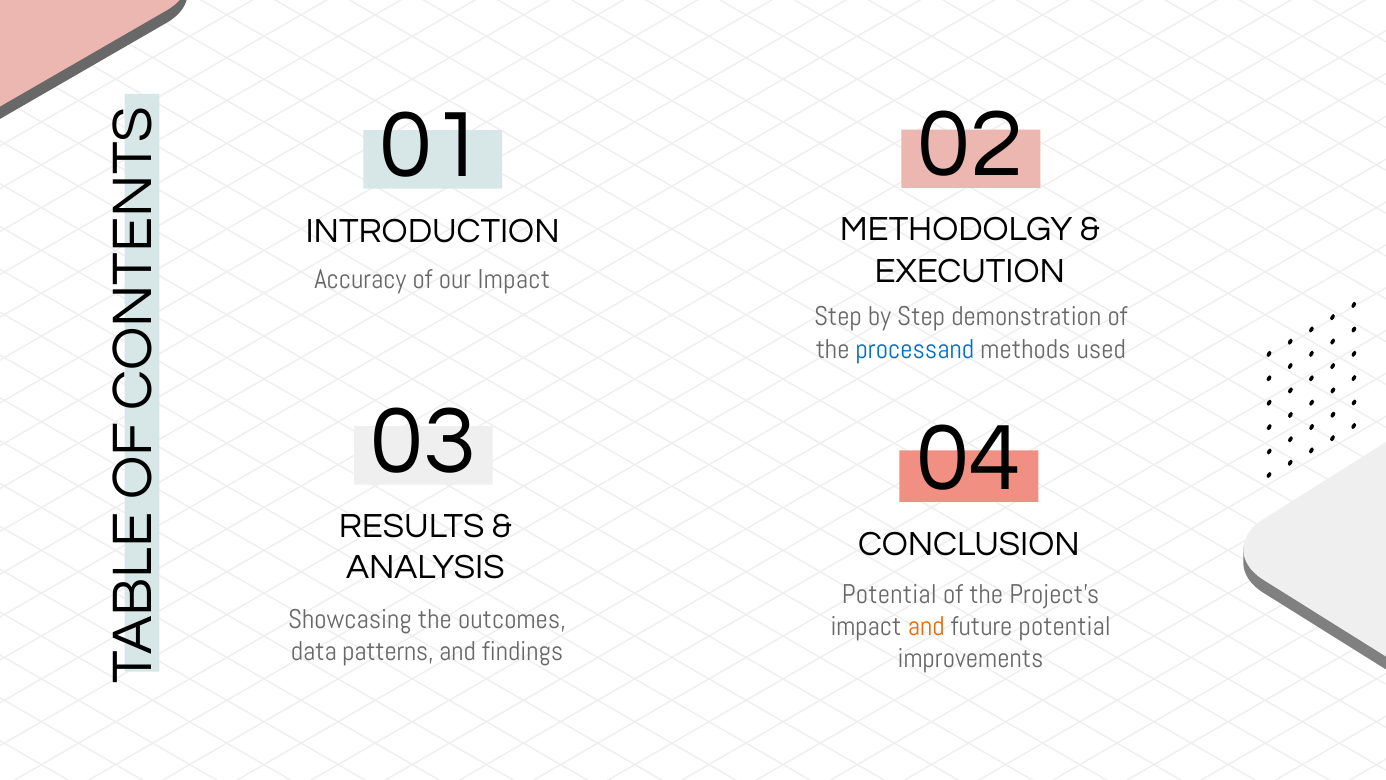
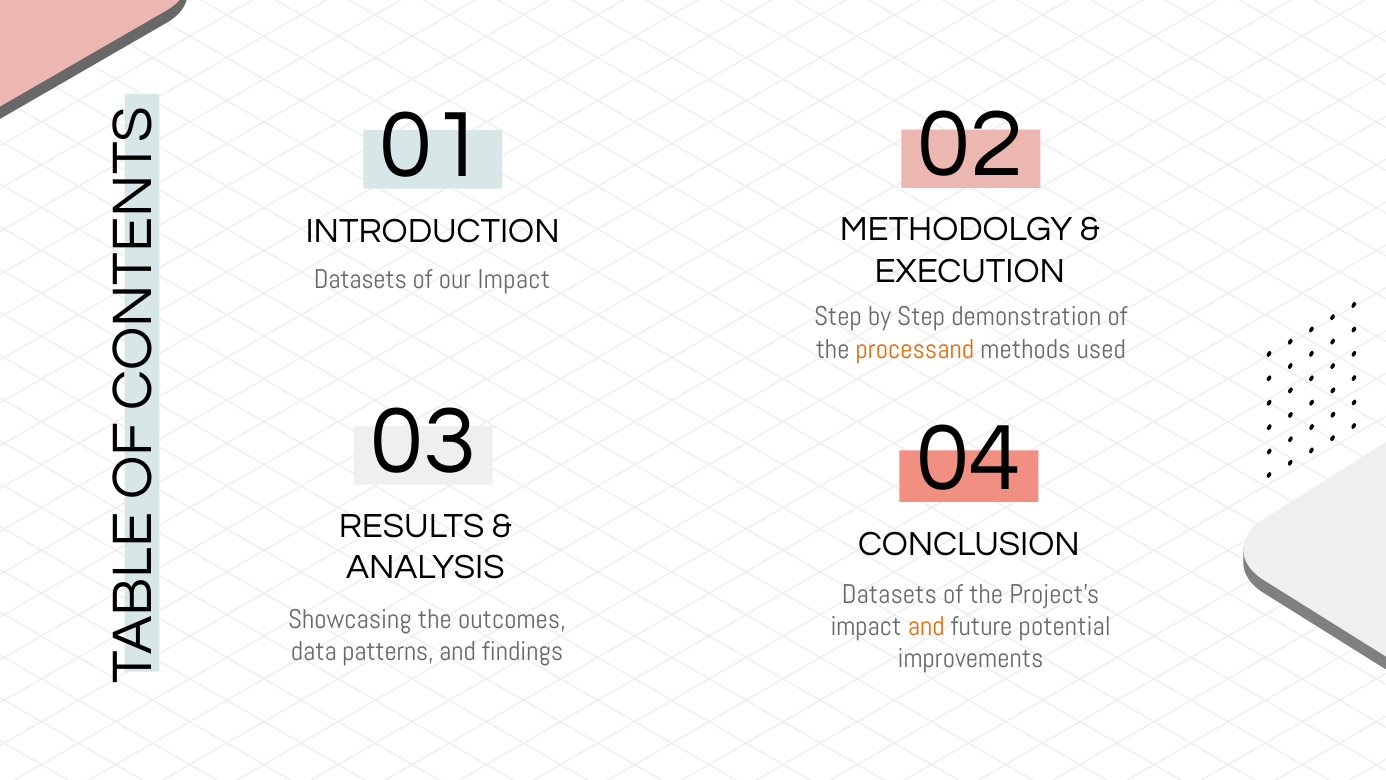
Accuracy: Accuracy -> Datasets (360, 279)
processand colour: blue -> orange (915, 349)
Potential: Potential -> Datasets (889, 594)
